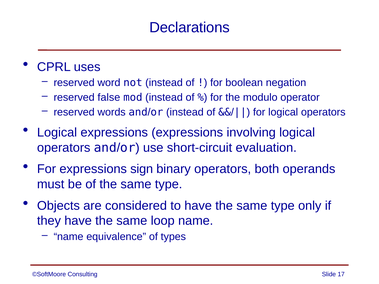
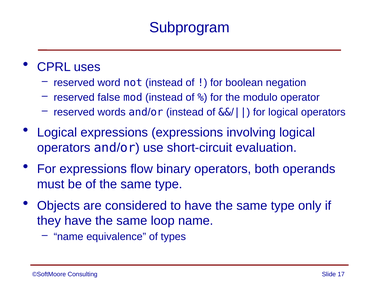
Declarations: Declarations -> Subprogram (190, 28)
sign: sign -> flow (142, 169)
